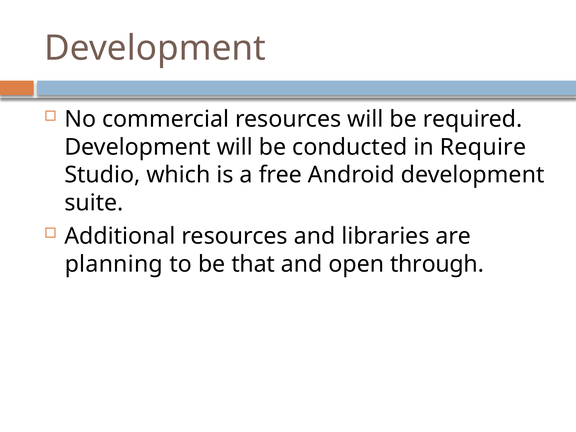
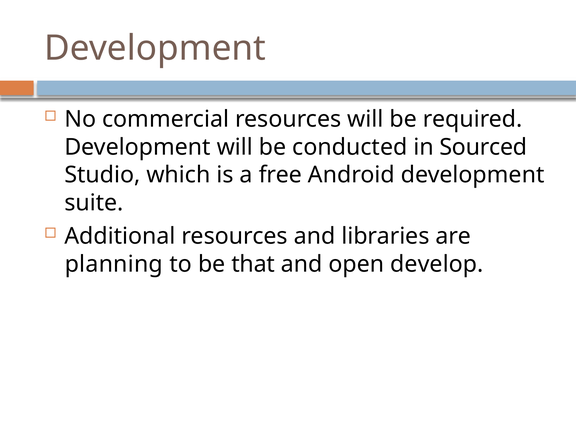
Require: Require -> Sourced (483, 147)
through: through -> develop (437, 264)
